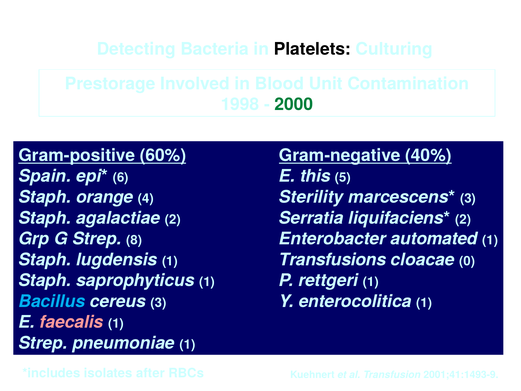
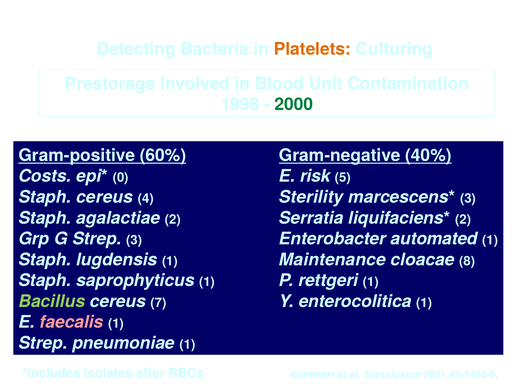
Platelets colour: black -> orange (312, 49)
Spain: Spain -> Costs (45, 176)
6: 6 -> 0 (121, 178)
this: this -> risk (315, 176)
Staph orange: orange -> cereus (105, 197)
Strep 8: 8 -> 3 (134, 240)
Transfusions: Transfusions -> Maintenance (332, 259)
0: 0 -> 8 (467, 261)
Bacillus colour: light blue -> light green (52, 301)
cereus 3: 3 -> 7 (159, 303)
